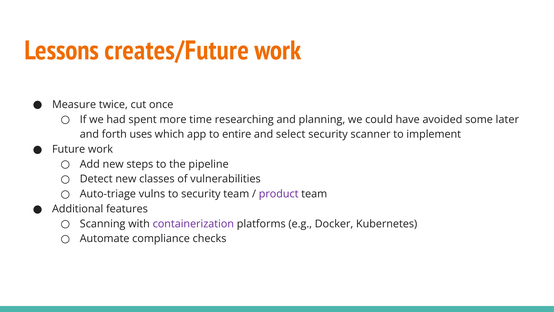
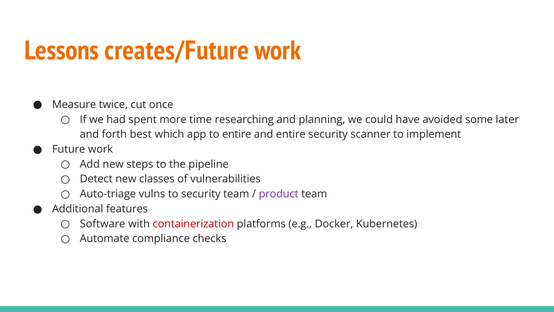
uses: uses -> best (141, 134)
and select: select -> entire (291, 134)
Scanning: Scanning -> Software (103, 224)
containerization colour: purple -> red (193, 224)
